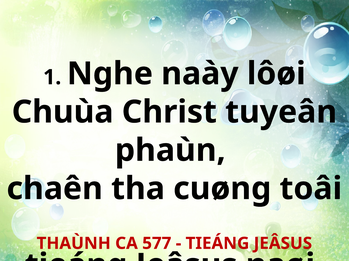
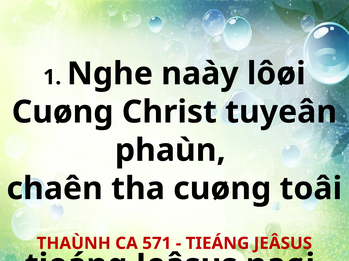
Chuùa: Chuùa -> Cuøng (63, 112)
577: 577 -> 571 (157, 244)
